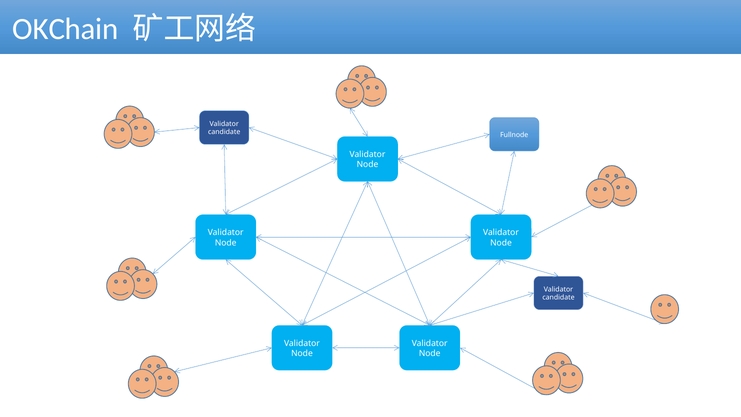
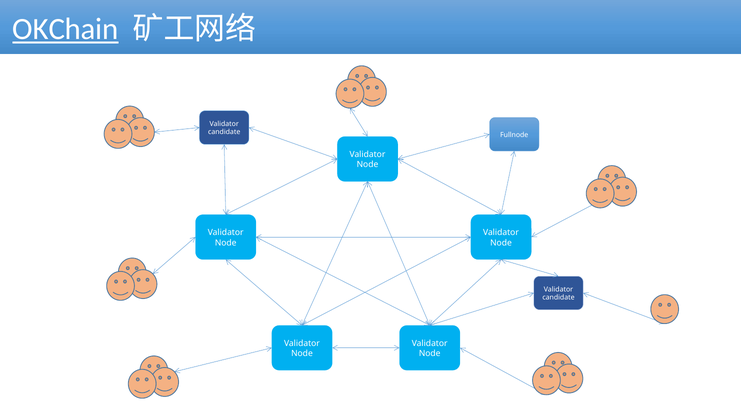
OKChain underline: none -> present (65, 29)
